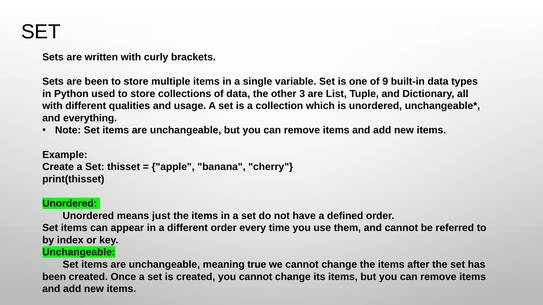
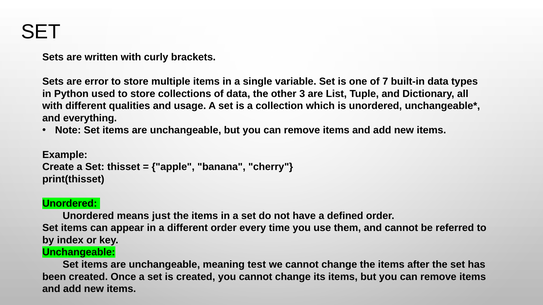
are been: been -> error (97, 82)
9: 9 -> 7 (385, 82)
true: true -> test (257, 265)
